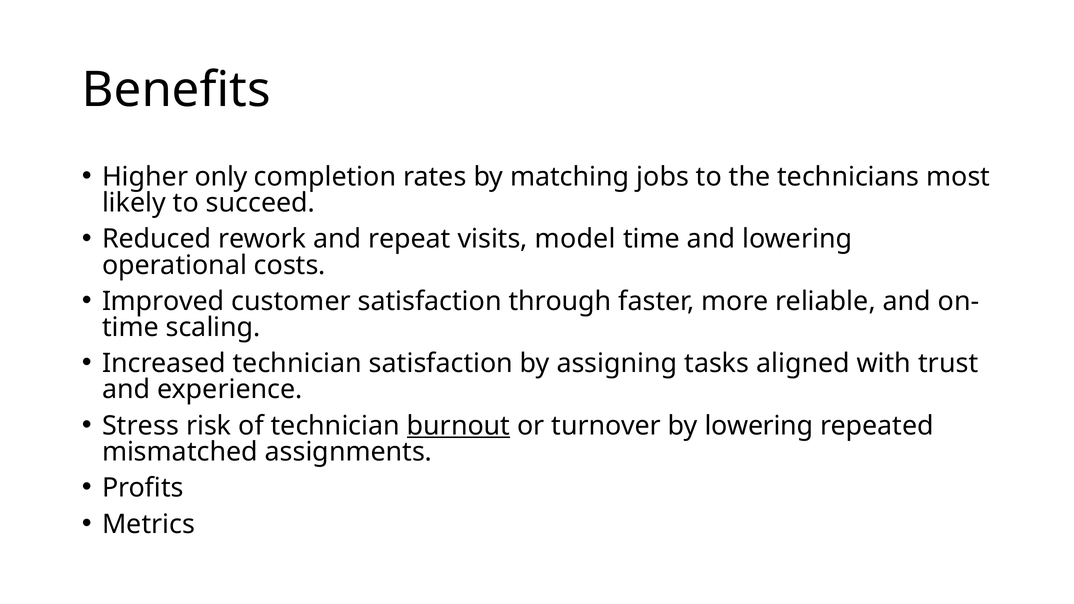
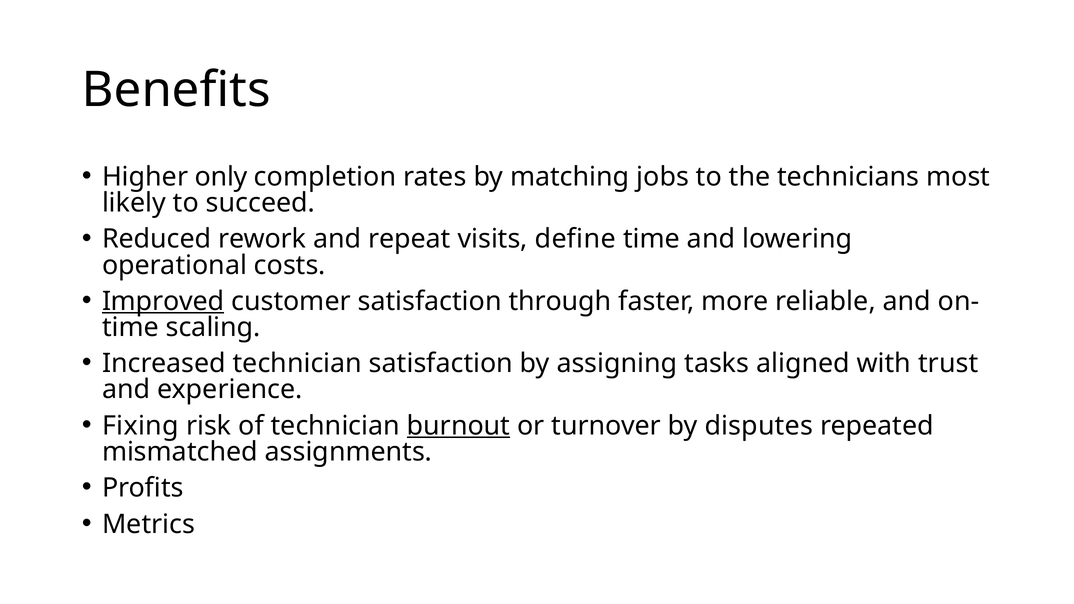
model: model -> define (575, 239)
Improved underline: none -> present (163, 301)
Stress: Stress -> Fixing (140, 426)
by lowering: lowering -> disputes (759, 426)
